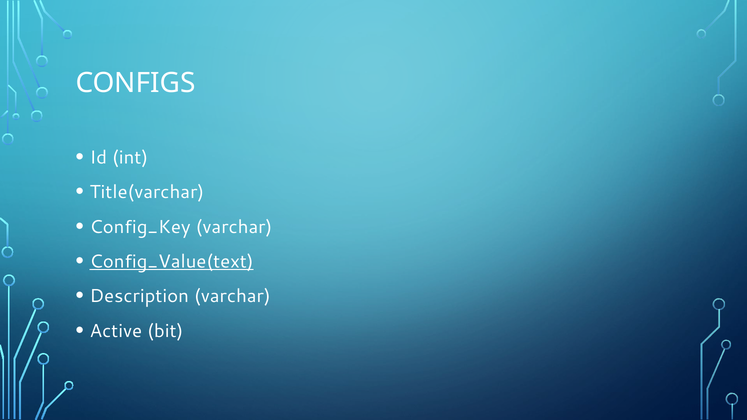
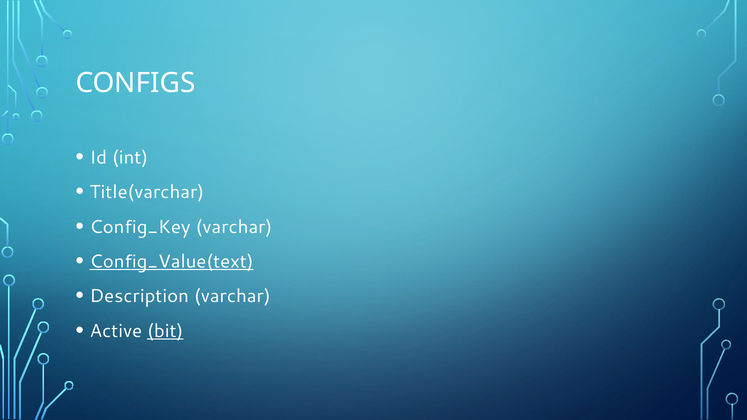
bit underline: none -> present (165, 331)
